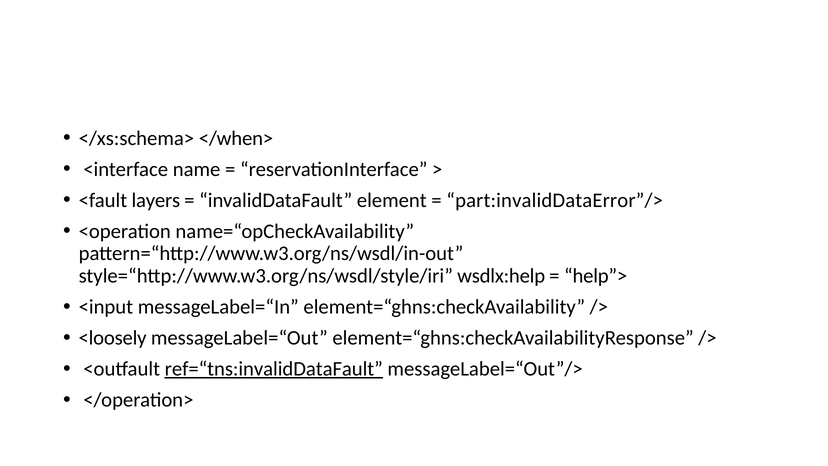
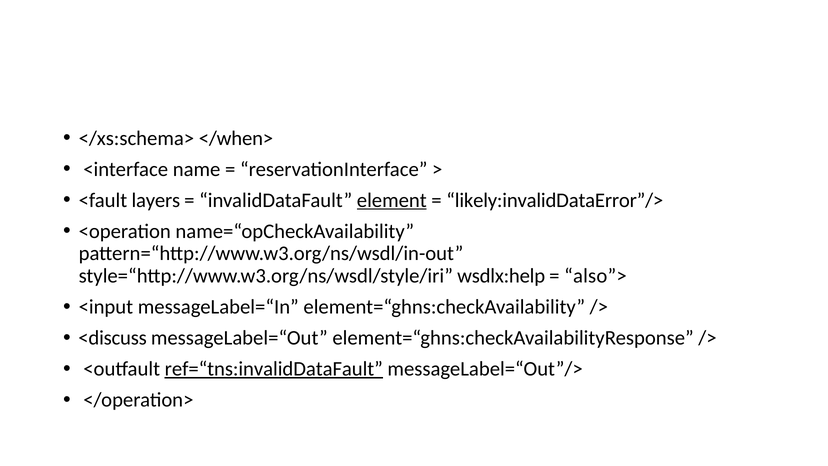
element underline: none -> present (392, 200)
part:invalidDataError”/>: part:invalidDataError”/> -> likely:invalidDataError”/> (555, 200)
help”>: help”> -> also”> (595, 276)
<loosely: <loosely -> <discuss (113, 338)
